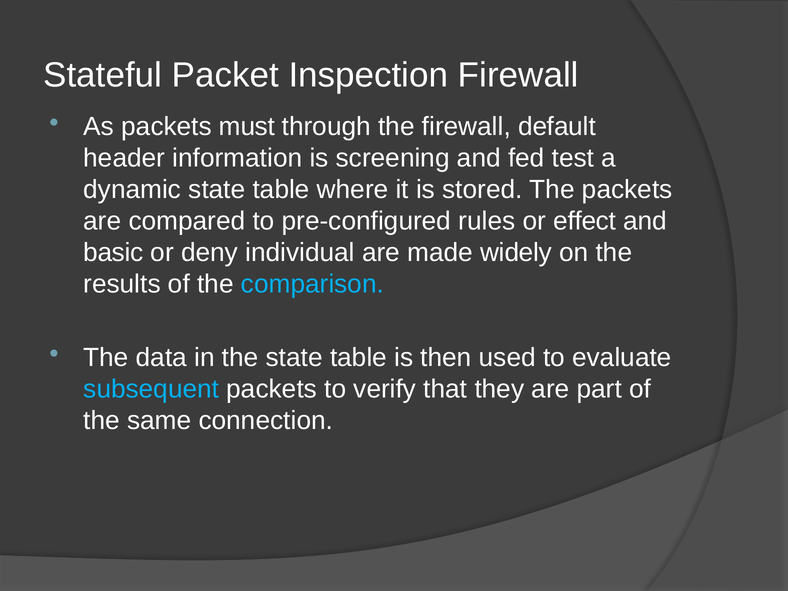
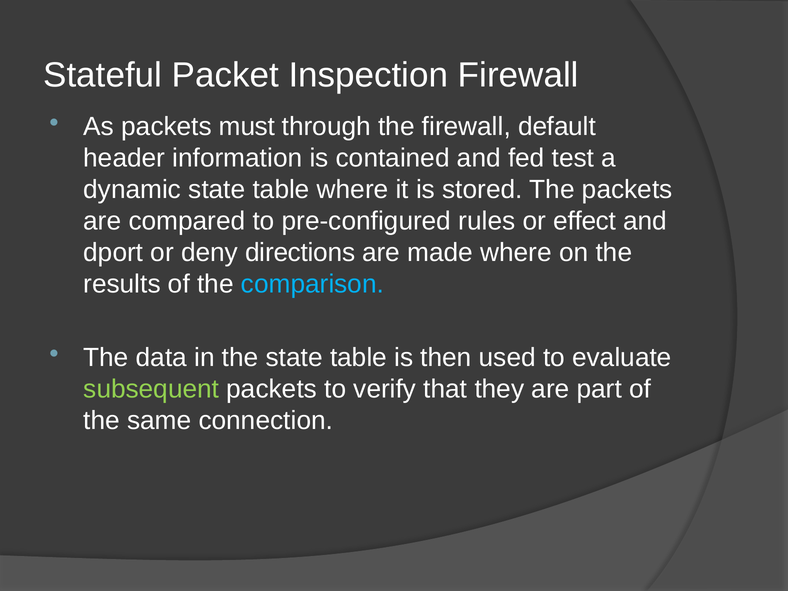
screening: screening -> contained (393, 158)
basic: basic -> dport (113, 253)
individual: individual -> directions (300, 253)
made widely: widely -> where (516, 253)
subsequent colour: light blue -> light green (151, 389)
